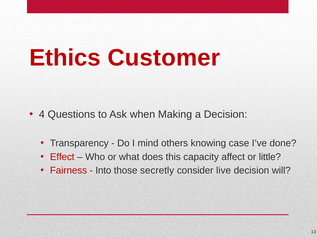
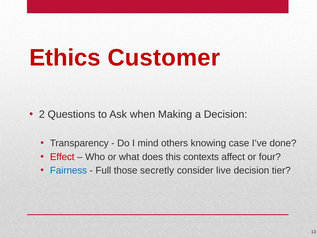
4: 4 -> 2 (42, 114)
capacity: capacity -> contexts (201, 157)
little: little -> four (270, 157)
Fairness colour: red -> blue (68, 170)
Into: Into -> Full (103, 170)
will: will -> tier (281, 170)
